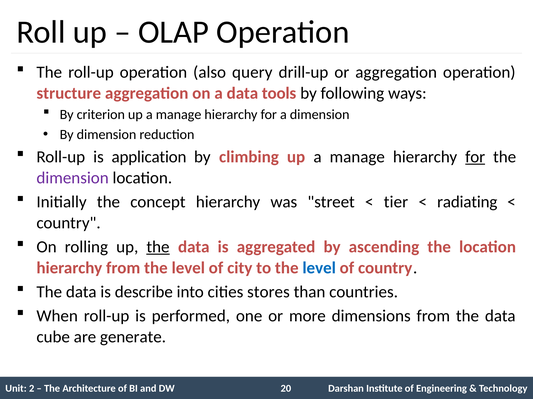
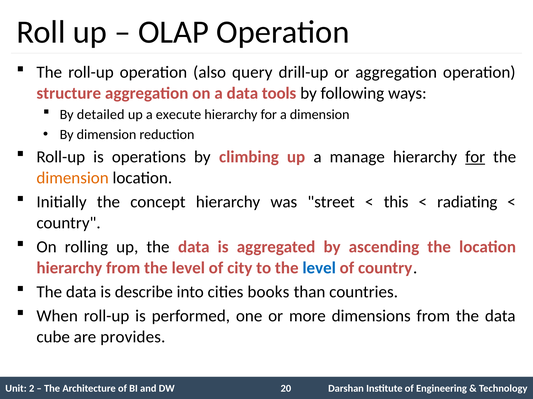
criterion: criterion -> detailed (101, 115)
manage: manage -> execute (178, 115)
application: application -> operations (149, 157)
dimension colour: purple -> orange (73, 178)
tier: tier -> this (396, 202)
the underline: present -> none (158, 247)
stores: stores -> books (268, 293)
generate: generate -> provides (133, 338)
